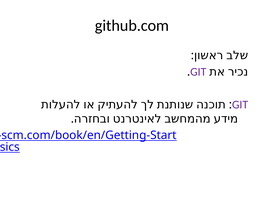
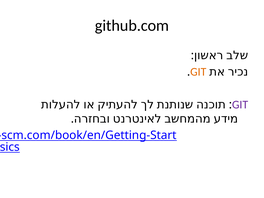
GIT colour: purple -> orange (198, 72)
